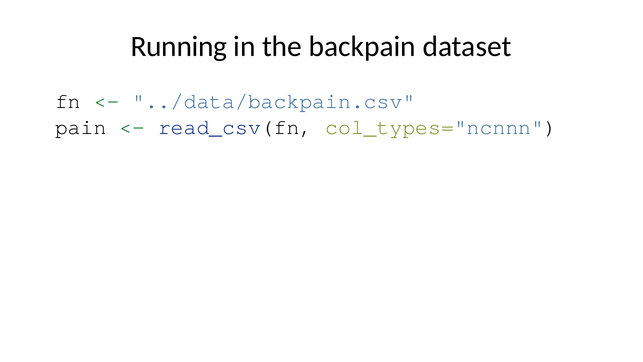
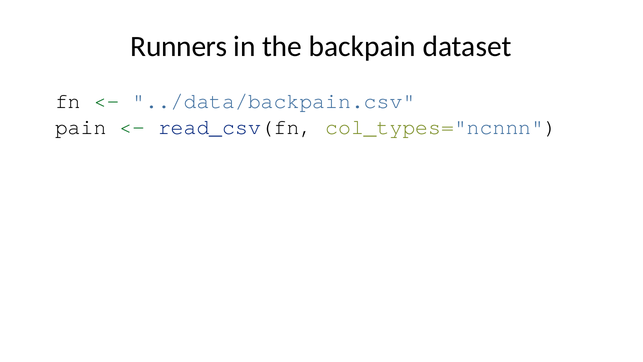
Running: Running -> Runners (179, 47)
